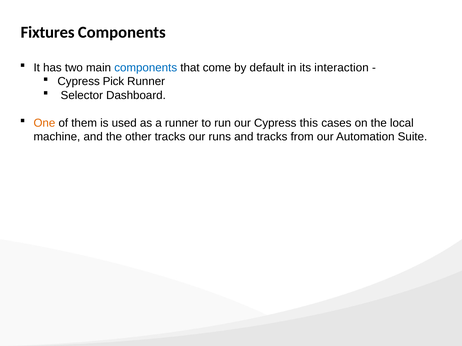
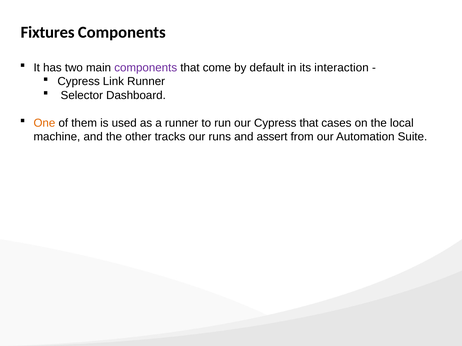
components colour: blue -> purple (146, 68)
Pick: Pick -> Link (113, 82)
Cypress this: this -> that (309, 123)
and tracks: tracks -> assert (272, 137)
